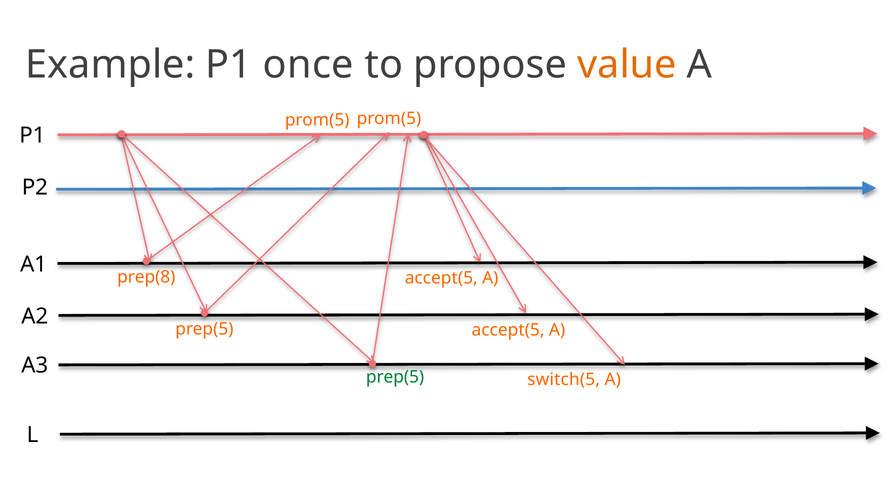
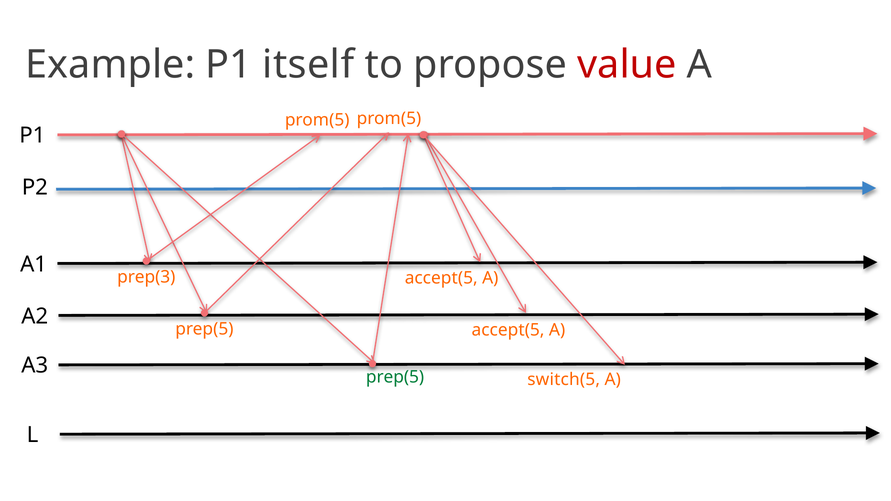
once: once -> itself (308, 65)
value colour: orange -> red (627, 65)
prep(8: prep(8 -> prep(3 (146, 277)
